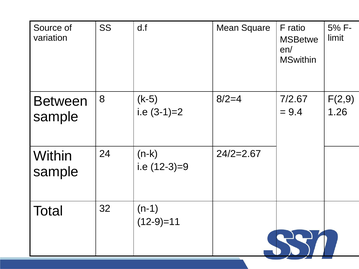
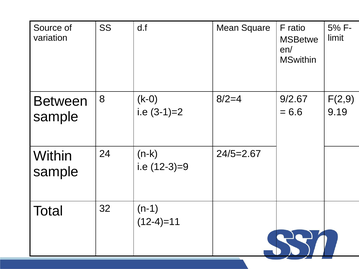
k-5: k-5 -> k-0 (147, 99)
7/2.67: 7/2.67 -> 9/2.67 (294, 99)
9.4: 9.4 -> 6.6 (295, 112)
1.26: 1.26 -> 9.19 (337, 112)
24/2=2.67: 24/2=2.67 -> 24/5=2.67 (239, 154)
12-9)=11: 12-9)=11 -> 12-4)=11 (159, 222)
